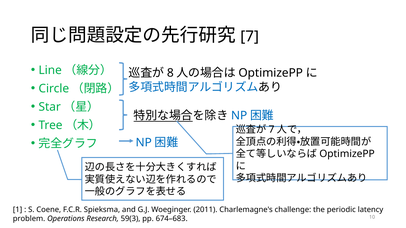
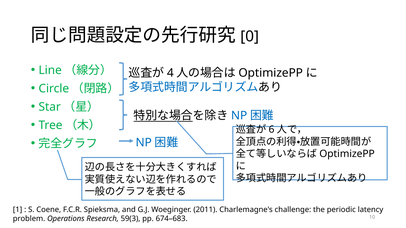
7: 7 -> 0 (250, 37)
8: 8 -> 4 (170, 73)
7: 7 -> 6 (272, 130)
